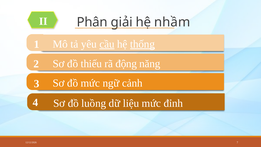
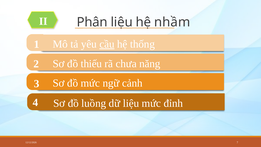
Phân giải: giải -> liệu (122, 22)
thống underline: present -> none (142, 44)
động: động -> chưa (126, 64)
